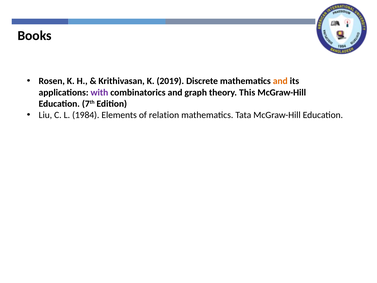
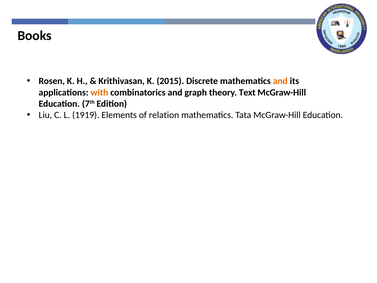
2019: 2019 -> 2015 (170, 81)
with colour: purple -> orange (99, 92)
This: This -> Text (247, 92)
1984: 1984 -> 1919 (86, 115)
